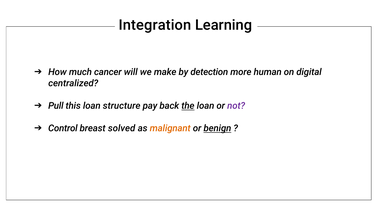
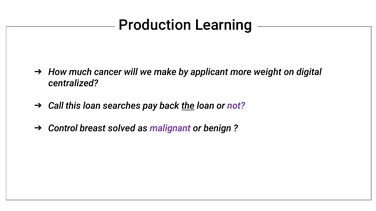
Integration: Integration -> Production (155, 25)
detection: detection -> applicant (209, 72)
human: human -> weight (268, 72)
Pull: Pull -> Call (56, 106)
structure: structure -> searches (122, 106)
malignant colour: orange -> purple (170, 129)
benign underline: present -> none (217, 129)
